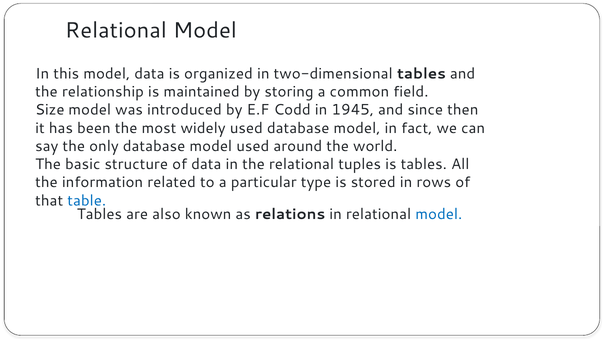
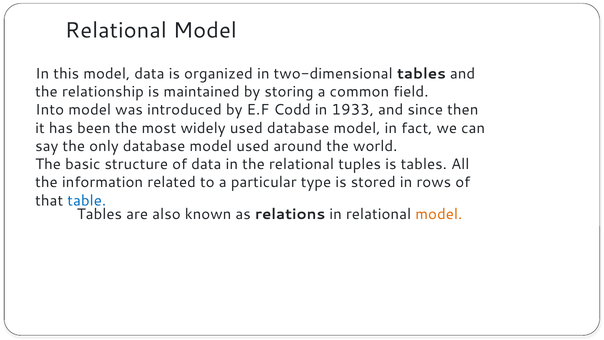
Size: Size -> Into (50, 110)
1945: 1945 -> 1933 (353, 110)
model colour: blue -> orange (439, 214)
